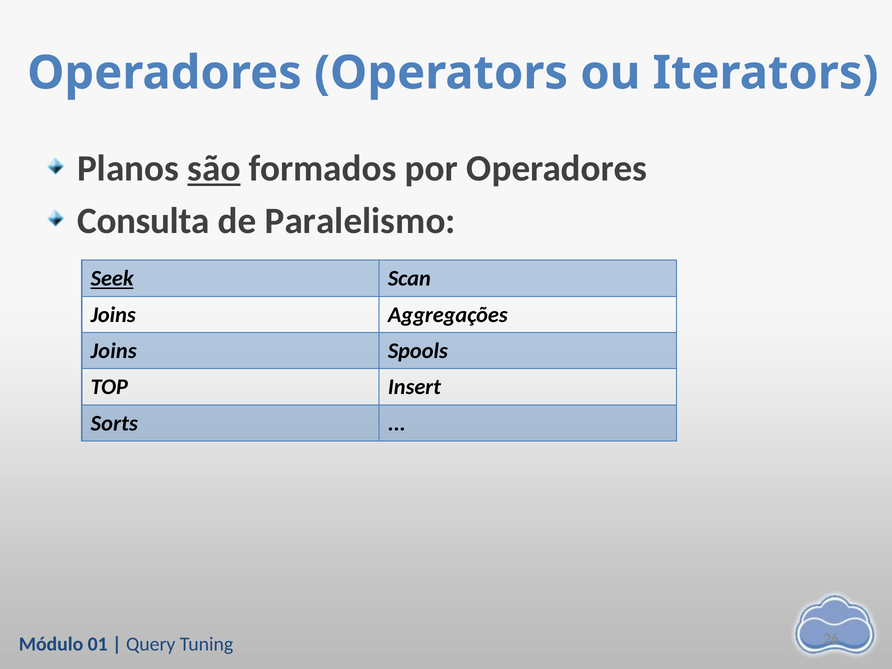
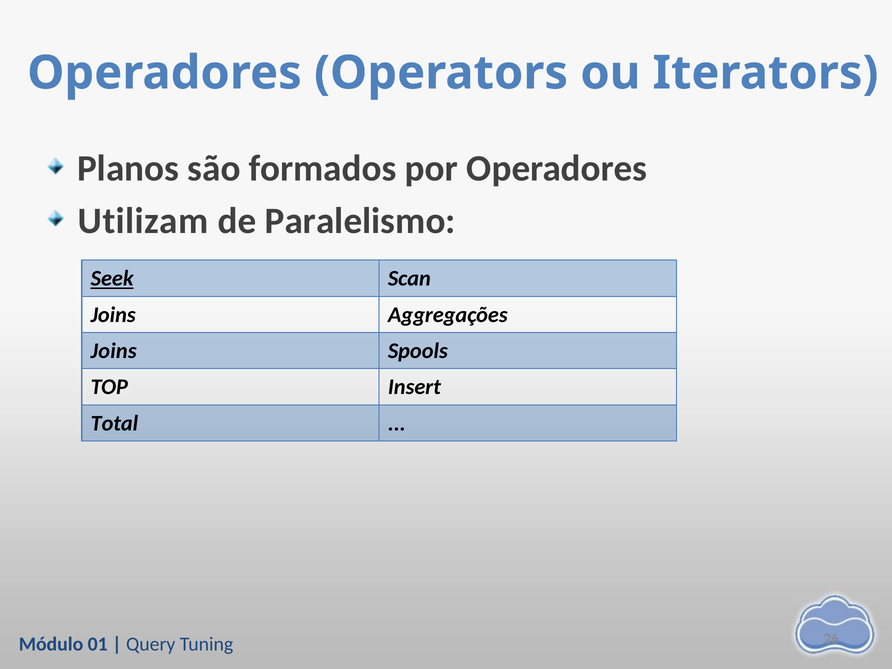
são underline: present -> none (214, 169)
Consulta: Consulta -> Utilizam (143, 221)
Sorts: Sorts -> Total (114, 423)
